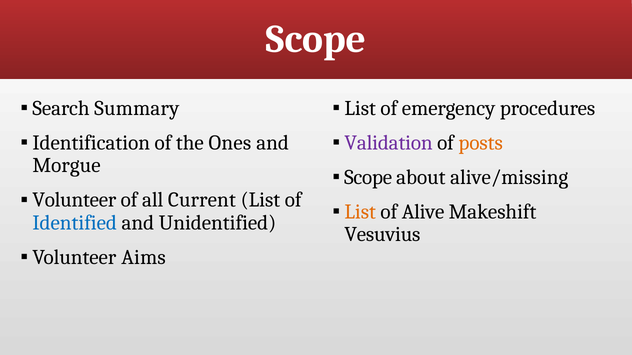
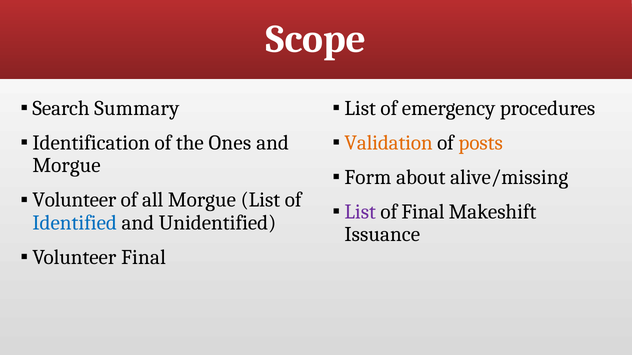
Validation colour: purple -> orange (389, 143)
Scope: Scope -> Form (368, 177)
all Current: Current -> Morgue (202, 200)
List colour: orange -> purple (360, 212)
of Alive: Alive -> Final (423, 212)
Vesuvius: Vesuvius -> Issuance (382, 235)
Volunteer Aims: Aims -> Final (144, 258)
